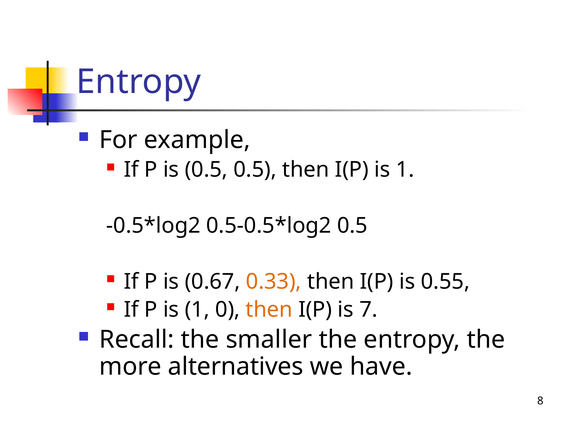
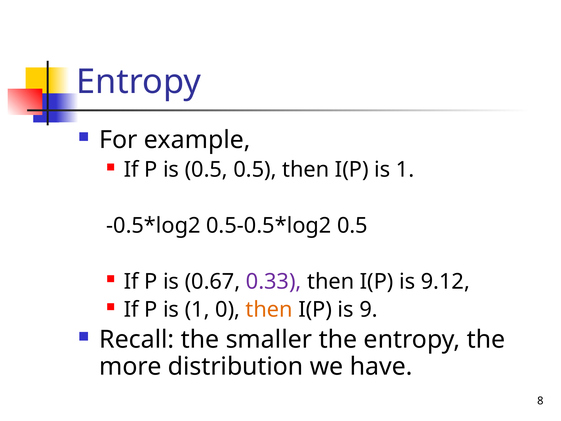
0.33 colour: orange -> purple (274, 281)
0.55: 0.55 -> 9.12 (445, 281)
7: 7 -> 9 (368, 309)
alternatives: alternatives -> distribution (236, 366)
